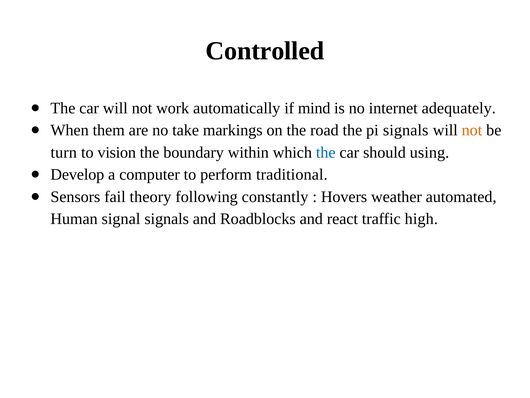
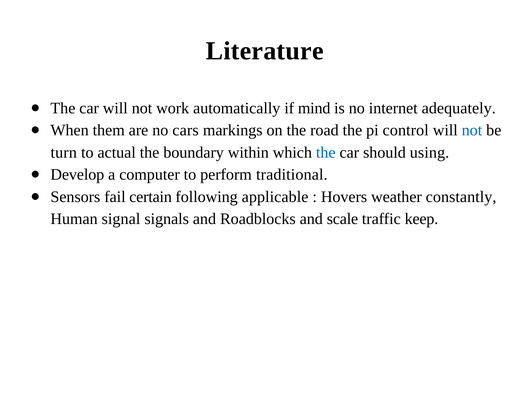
Controlled: Controlled -> Literature (265, 51)
take: take -> cars (186, 130)
pi signals: signals -> control (406, 130)
not colour: orange -> blue (472, 130)
vision: vision -> actual (117, 152)
theory: theory -> certain (151, 196)
constantly: constantly -> applicable (275, 196)
automated: automated -> constantly (461, 196)
react: react -> scale (342, 219)
high: high -> keep (421, 219)
